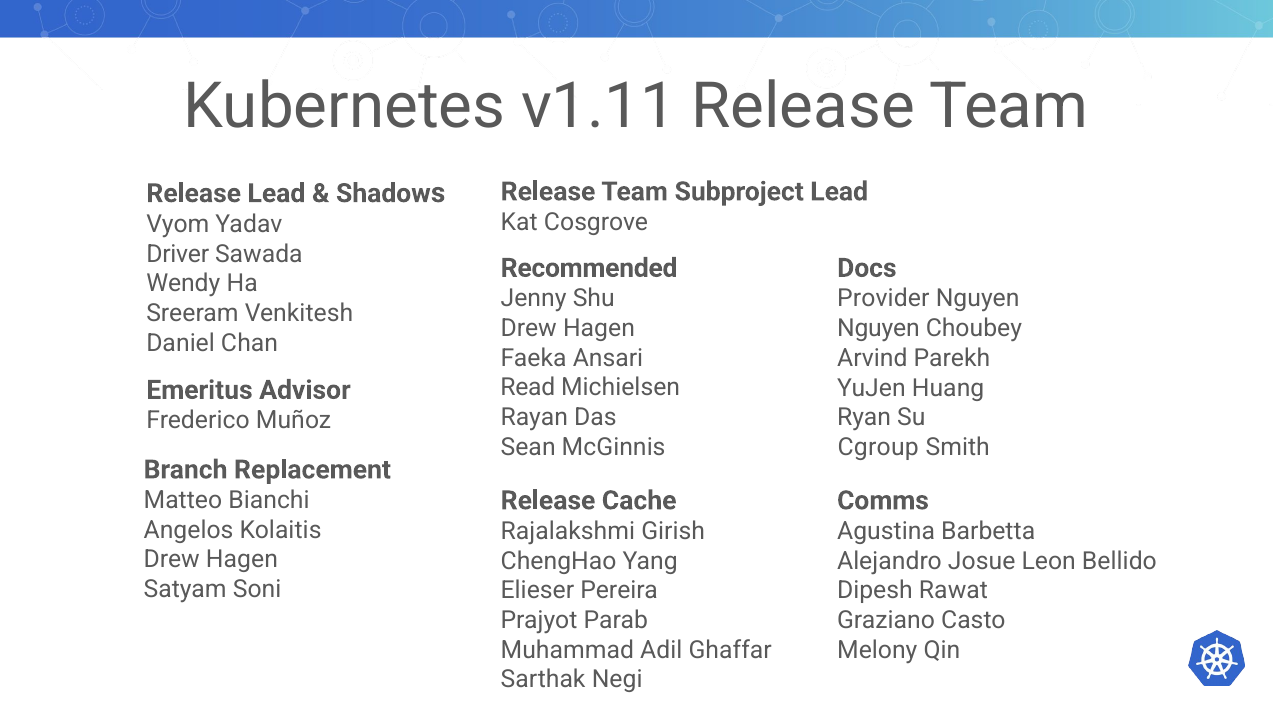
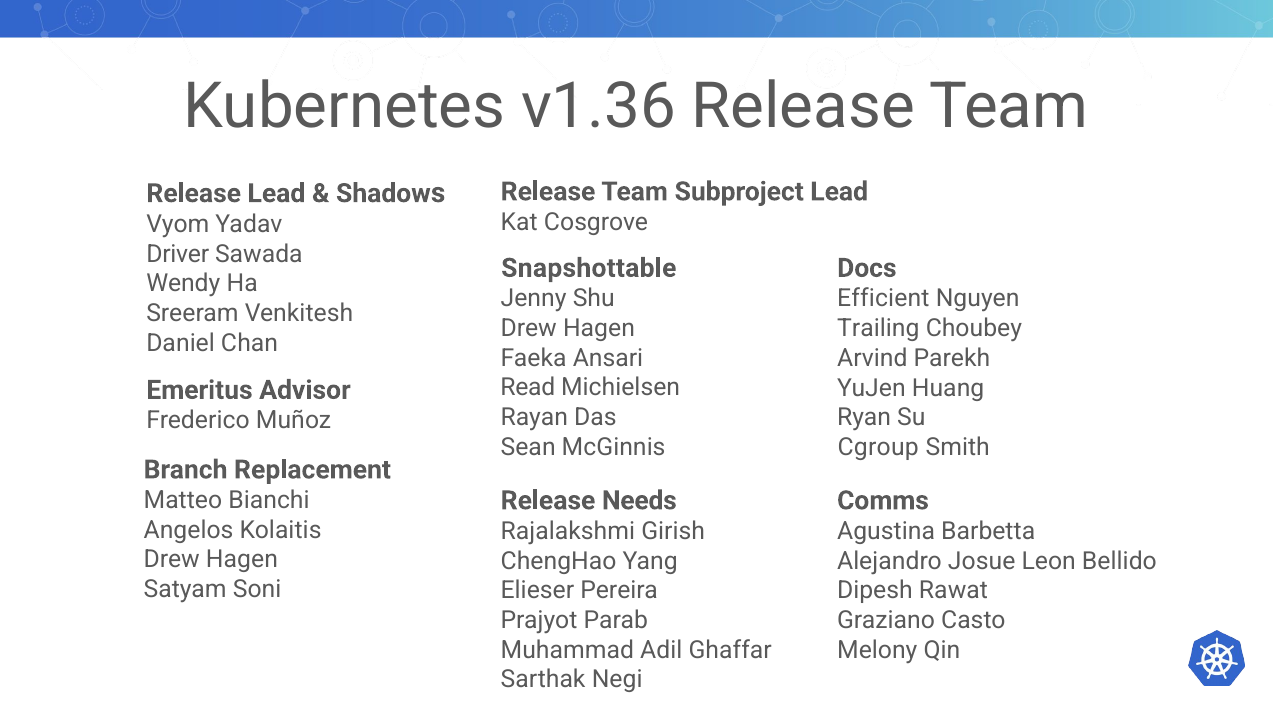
v1.11: v1.11 -> v1.36 (598, 106)
Recommended: Recommended -> Snapshottable (589, 268)
Provider: Provider -> Efficient (883, 299)
Nguyen: Nguyen -> Trailing (878, 328)
Cache: Cache -> Needs (639, 501)
